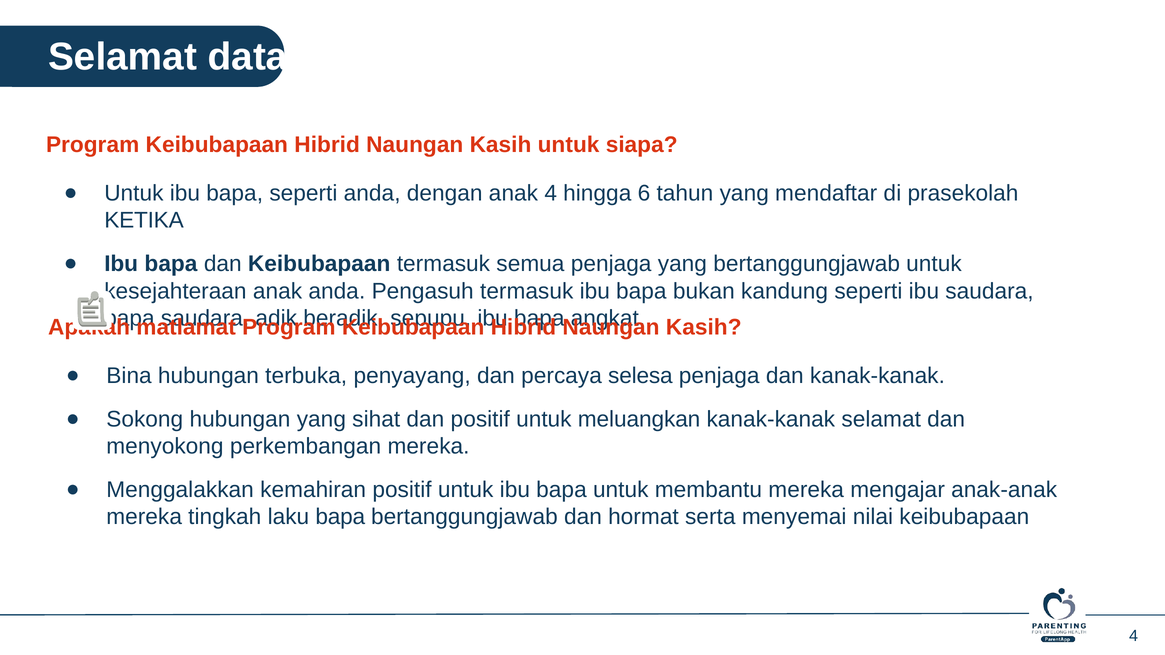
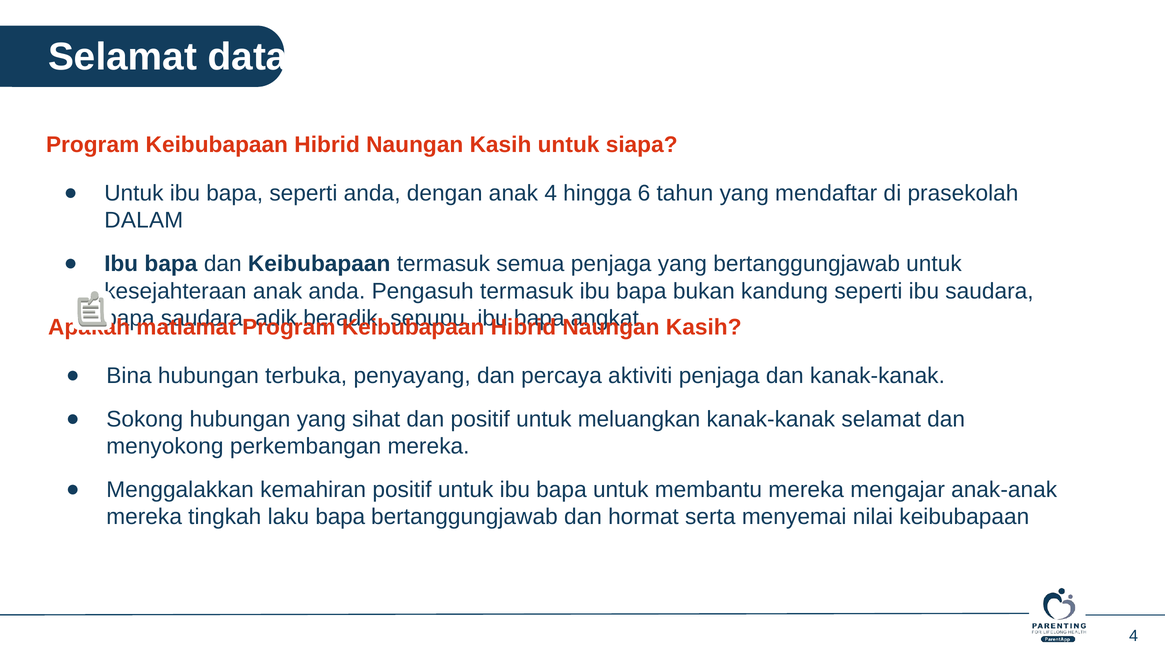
KETIKA: KETIKA -> DALAM (144, 221)
selesa: selesa -> aktiviti (640, 376)
